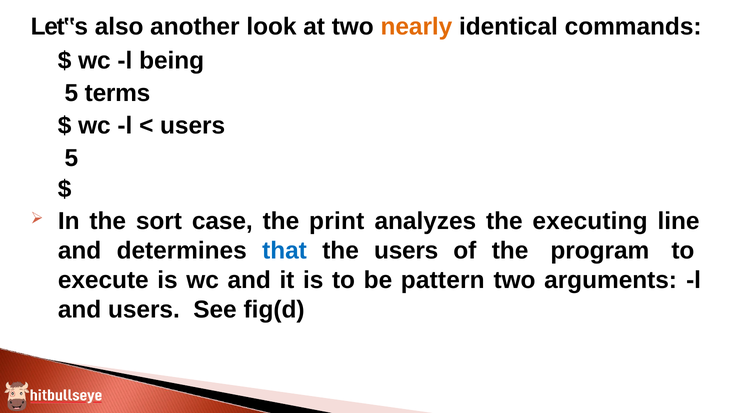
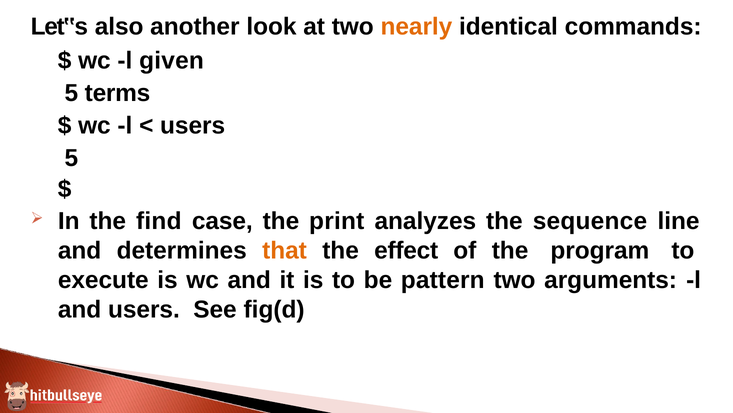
being: being -> given (172, 61)
sort: sort -> find (159, 221)
executing: executing -> sequence (590, 221)
that colour: blue -> orange (285, 250)
the users: users -> effect (406, 250)
